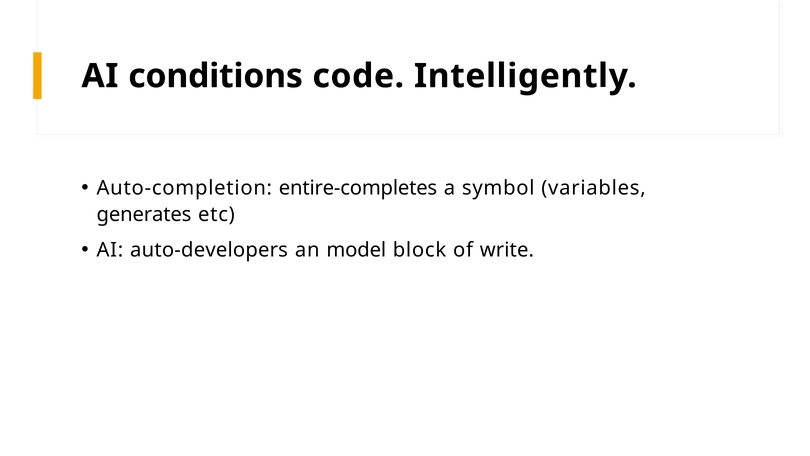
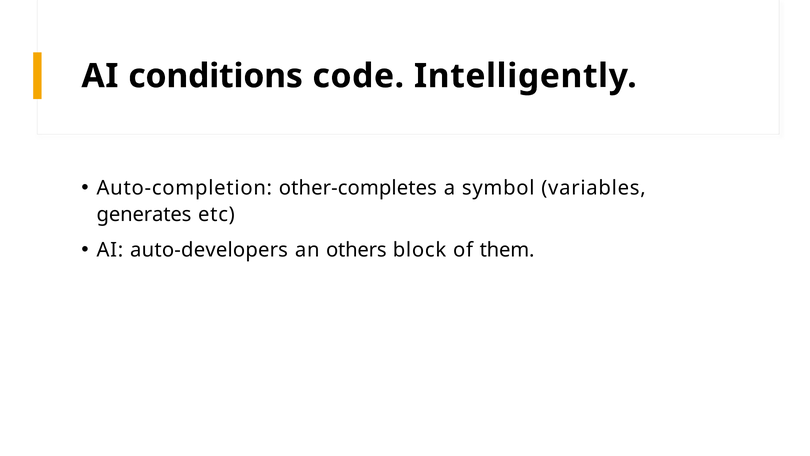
entire-completes: entire-completes -> other-completes (358, 188)
model: model -> others (356, 250)
write: write -> them (507, 250)
